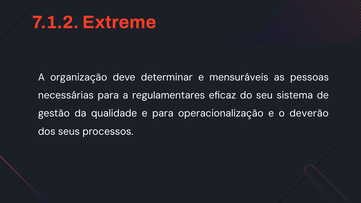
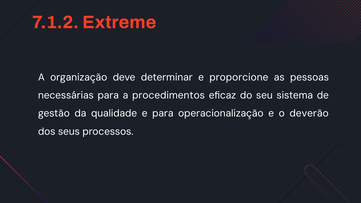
mensuráveis: mensuráveis -> proporcione (239, 77)
regulamentares: regulamentares -> procedimentos (168, 95)
